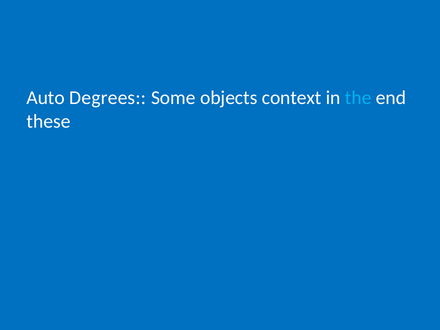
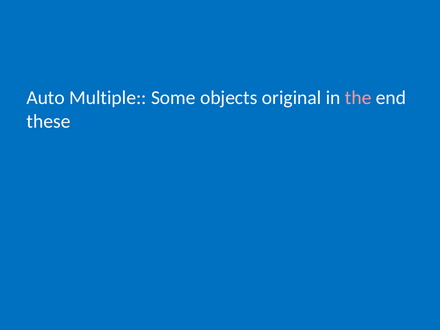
Degrees: Degrees -> Multiple (108, 98)
context: context -> original (292, 98)
the colour: light blue -> pink (358, 98)
